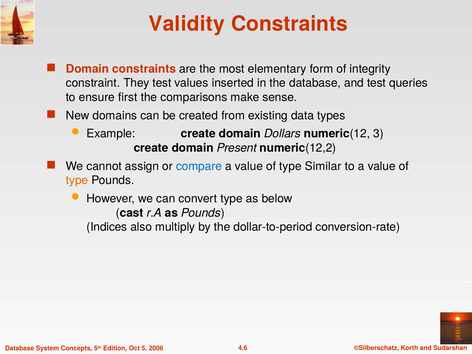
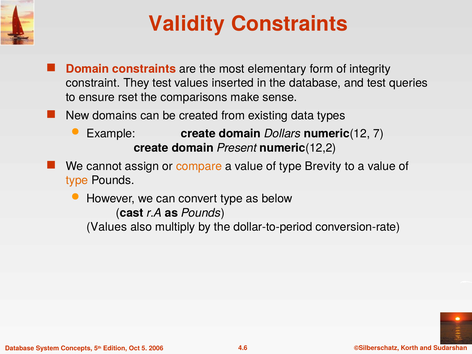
first: first -> rset (128, 97)
3: 3 -> 7 (379, 134)
compare colour: blue -> orange (199, 166)
Similar: Similar -> Brevity (323, 166)
Indices: Indices -> Values (107, 227)
